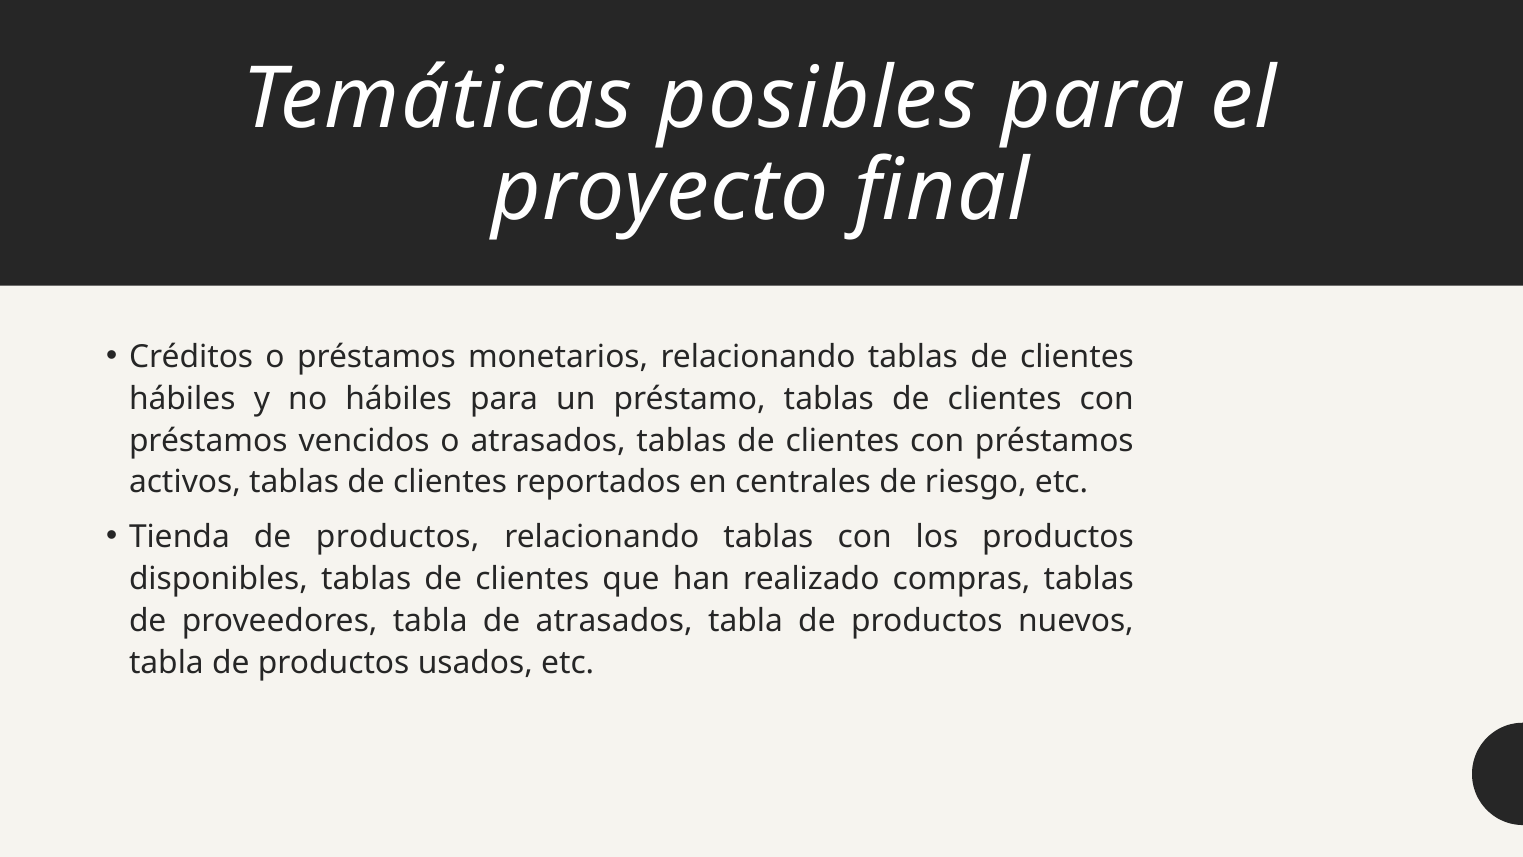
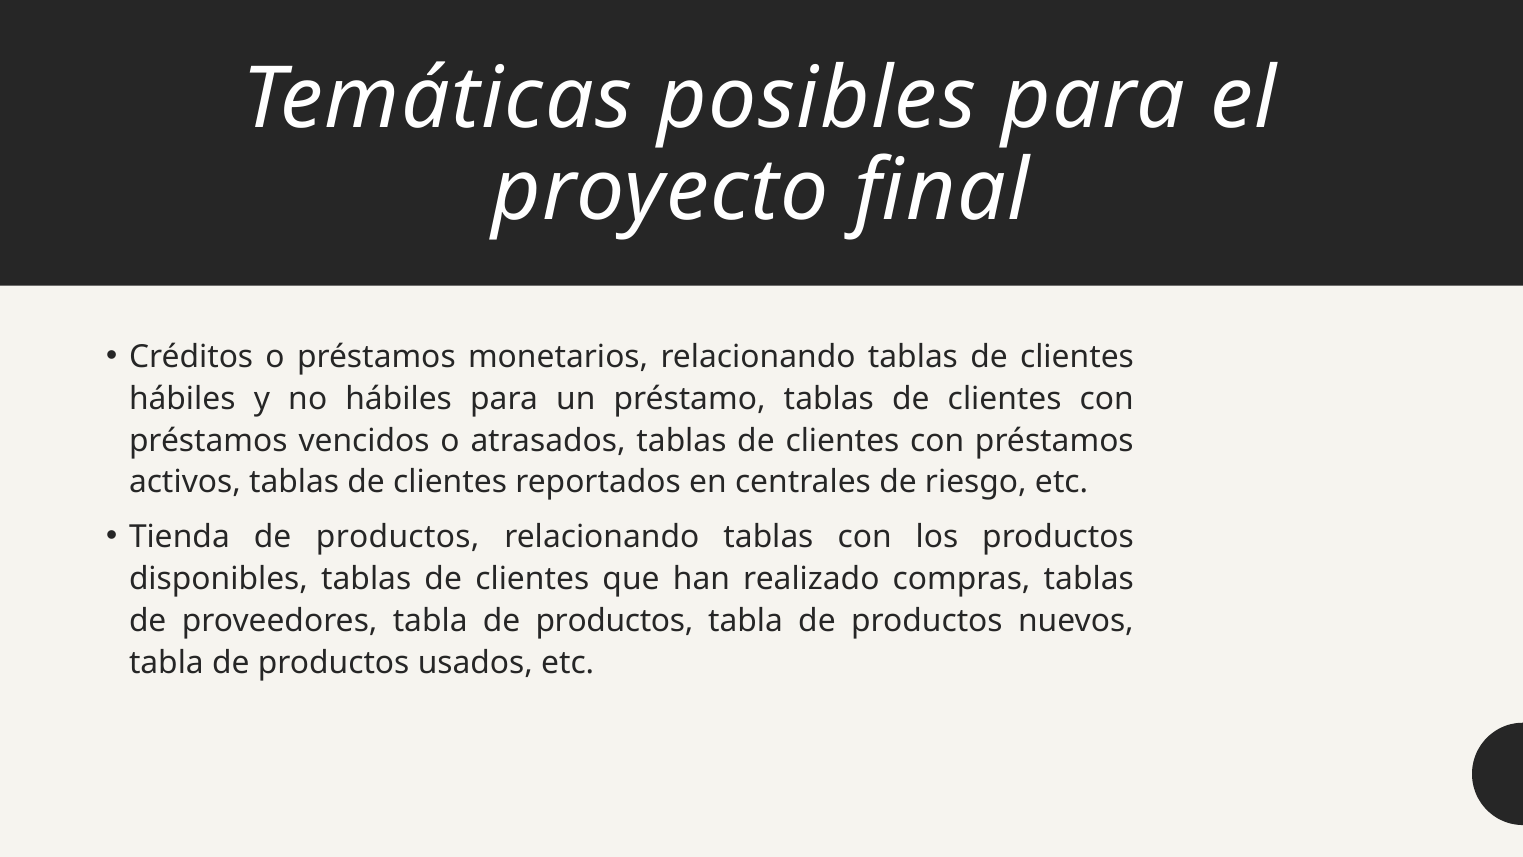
proveedores tabla de atrasados: atrasados -> productos (614, 621)
